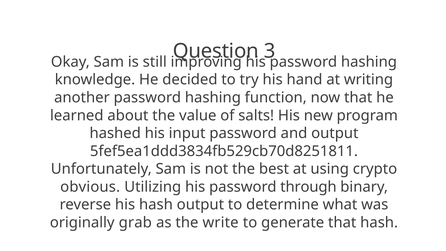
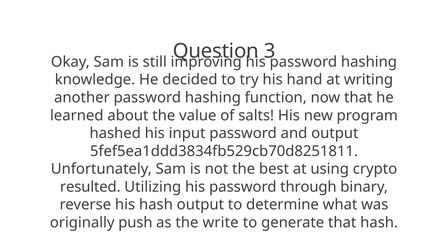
obvious: obvious -> resulted (90, 187)
grab: grab -> push (135, 222)
